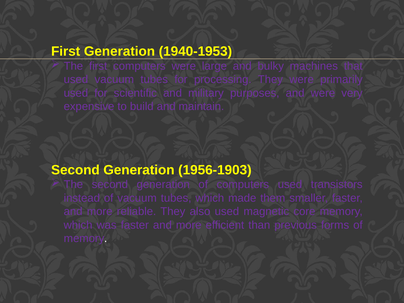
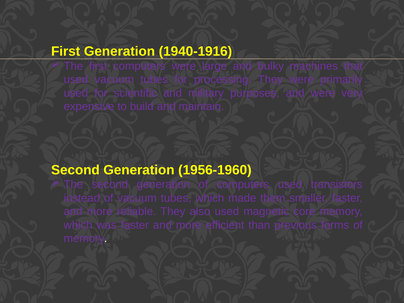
1940-1953: 1940-1953 -> 1940-1916 (195, 51)
1956-1903: 1956-1903 -> 1956-1960 (215, 170)
